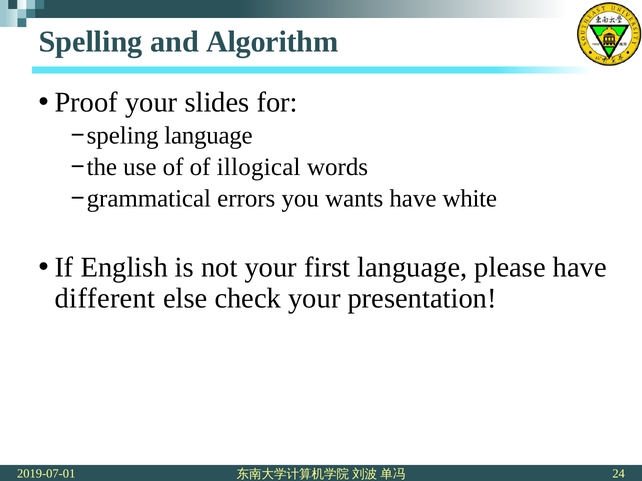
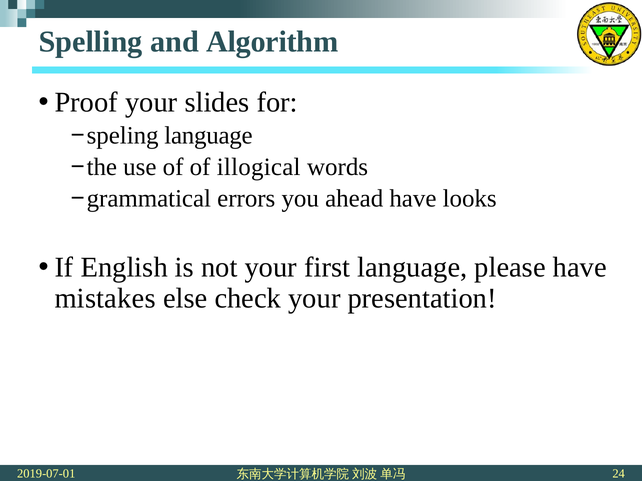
wants: wants -> ahead (354, 199)
white: white -> looks (470, 199)
different: different -> mistakes (105, 299)
